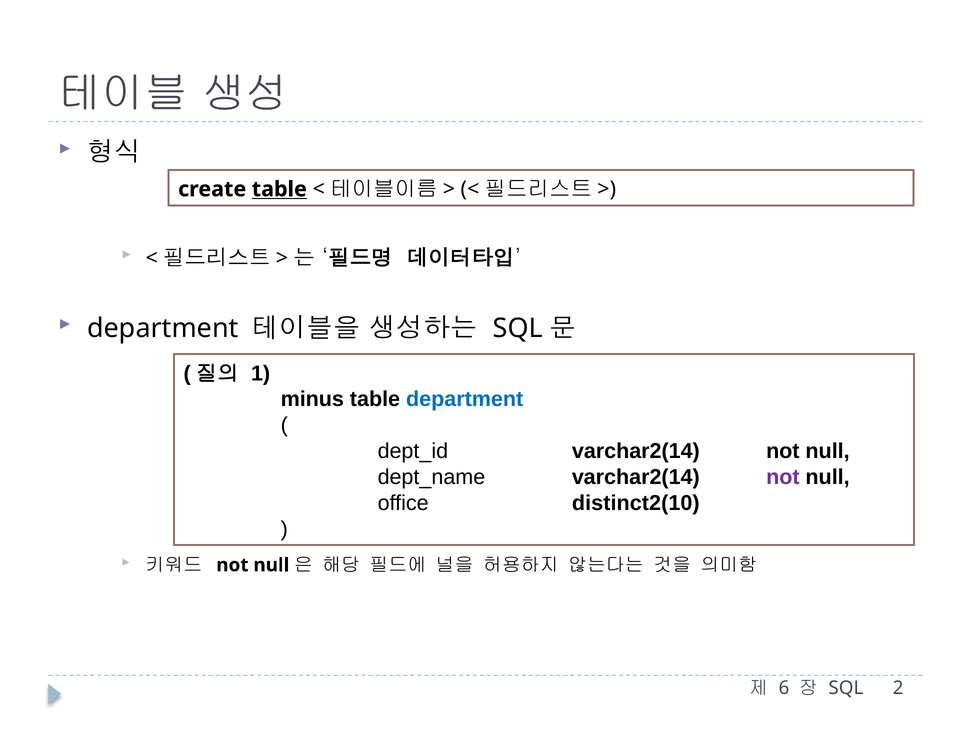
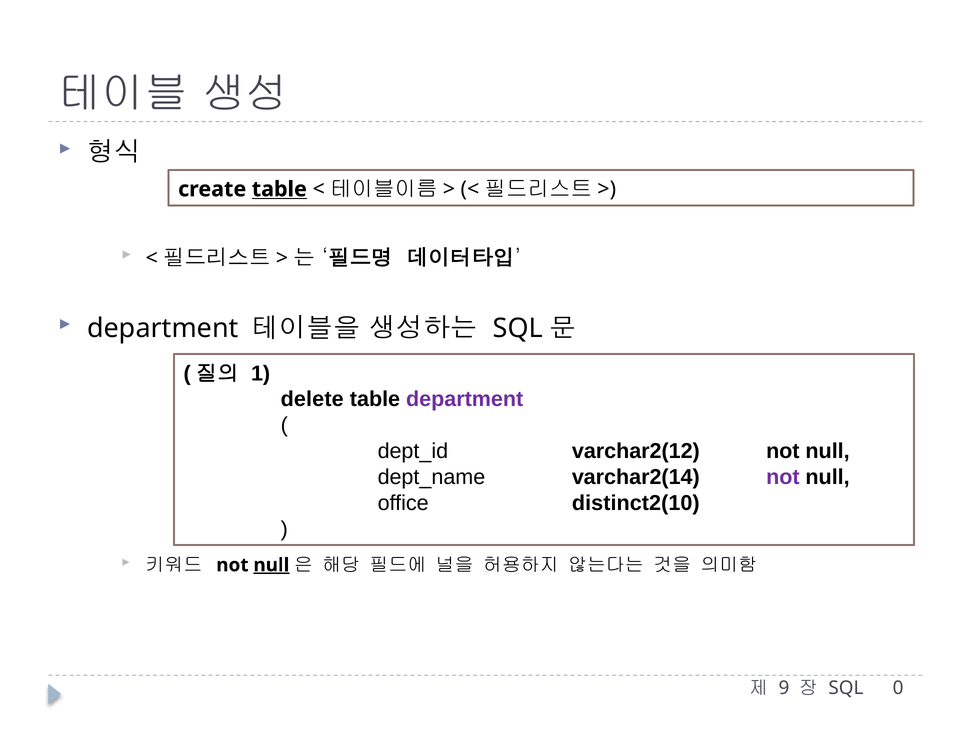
minus: minus -> delete (312, 399)
department colour: blue -> purple (465, 399)
dept_id varchar2(14: varchar2(14 -> varchar2(12 (636, 451)
null underline: none -> present (271, 564)
6: 6 -> 9 (784, 687)
2: 2 -> 0 (898, 687)
